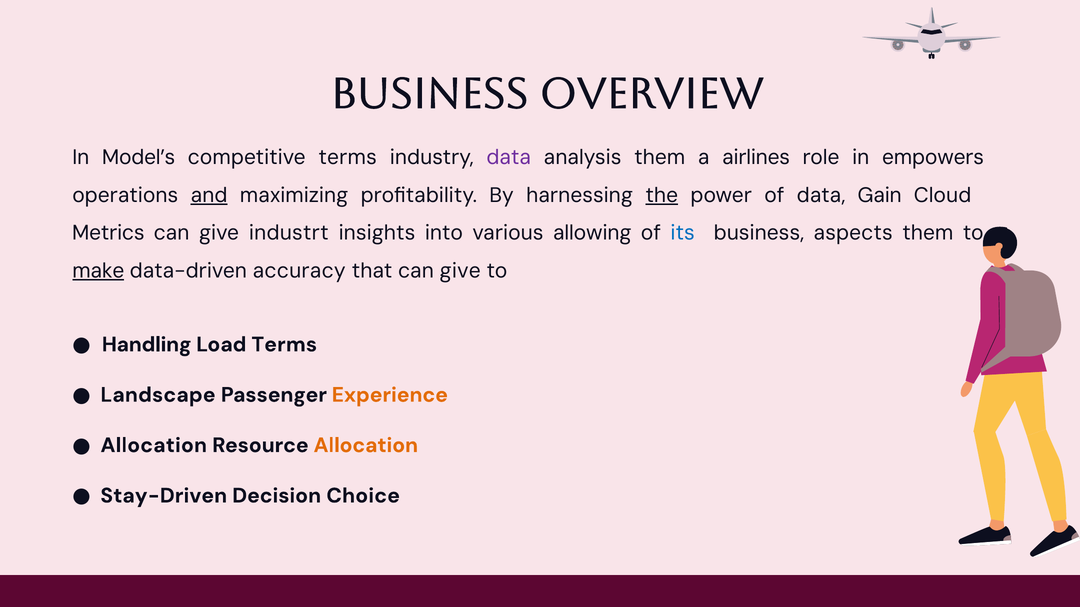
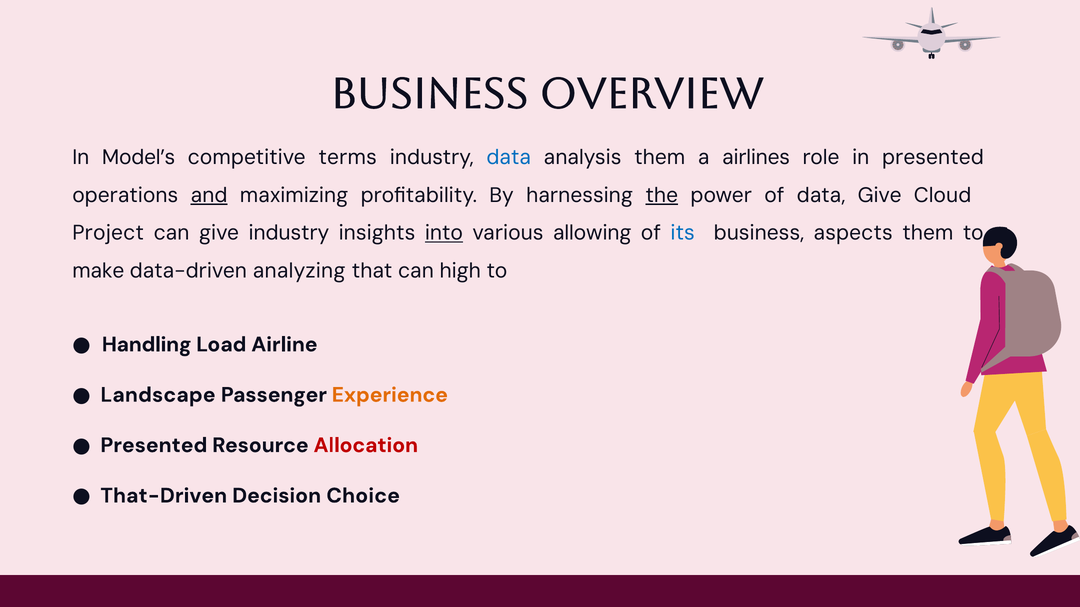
data colour: purple -> blue (509, 157)
in empowers: empowers -> presented (933, 157)
data Gain: Gain -> Give (880, 195)
Metrics: Metrics -> Project (108, 233)
give industrt: industrt -> industry (289, 233)
into underline: none -> present (444, 233)
make underline: present -> none (98, 271)
accuracy: accuracy -> analyzing (299, 271)
that can give: give -> high (460, 271)
Load Terms: Terms -> Airline (284, 345)
Allocation: Allocation -> Presented (154, 446)
Allocation colour: orange -> red (366, 446)
Stay-Driven: Stay-Driven -> That-Driven (164, 496)
